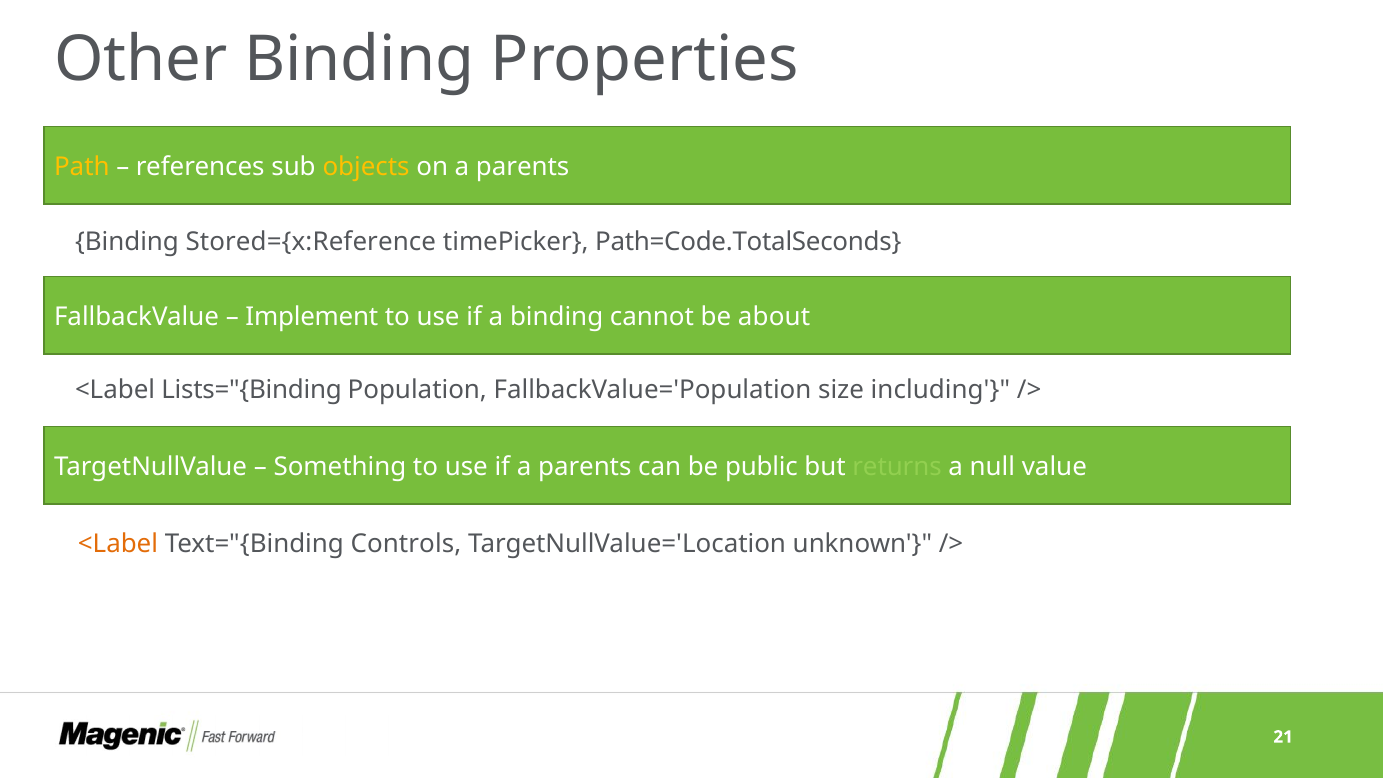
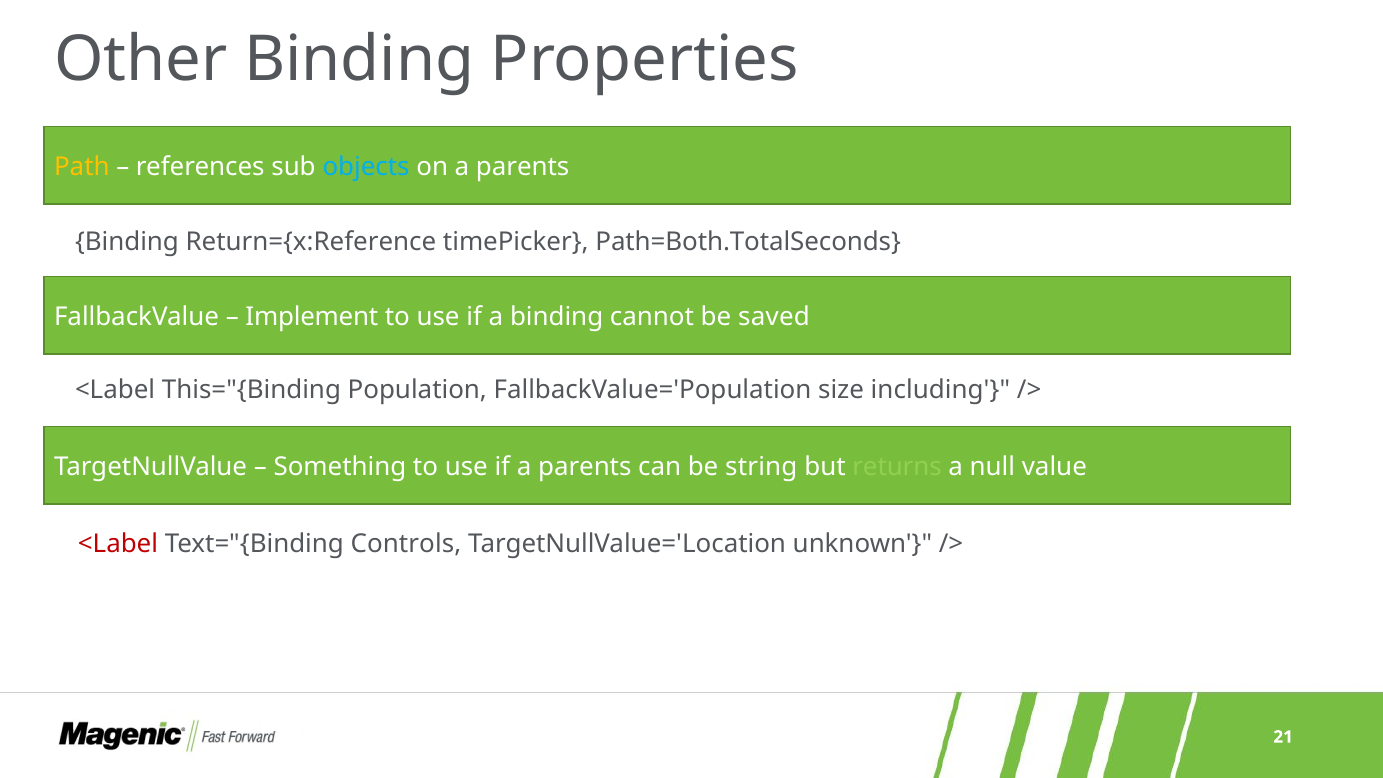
objects colour: yellow -> light blue (366, 167)
Stored={x:Reference: Stored={x:Reference -> Return={x:Reference (311, 242)
Path=Code.TotalSeconds: Path=Code.TotalSeconds -> Path=Both.TotalSeconds (748, 242)
about: about -> saved (774, 317)
Lists="{Binding: Lists="{Binding -> This="{Binding (251, 390)
public: public -> string (761, 467)
<Label colour: orange -> red (118, 543)
